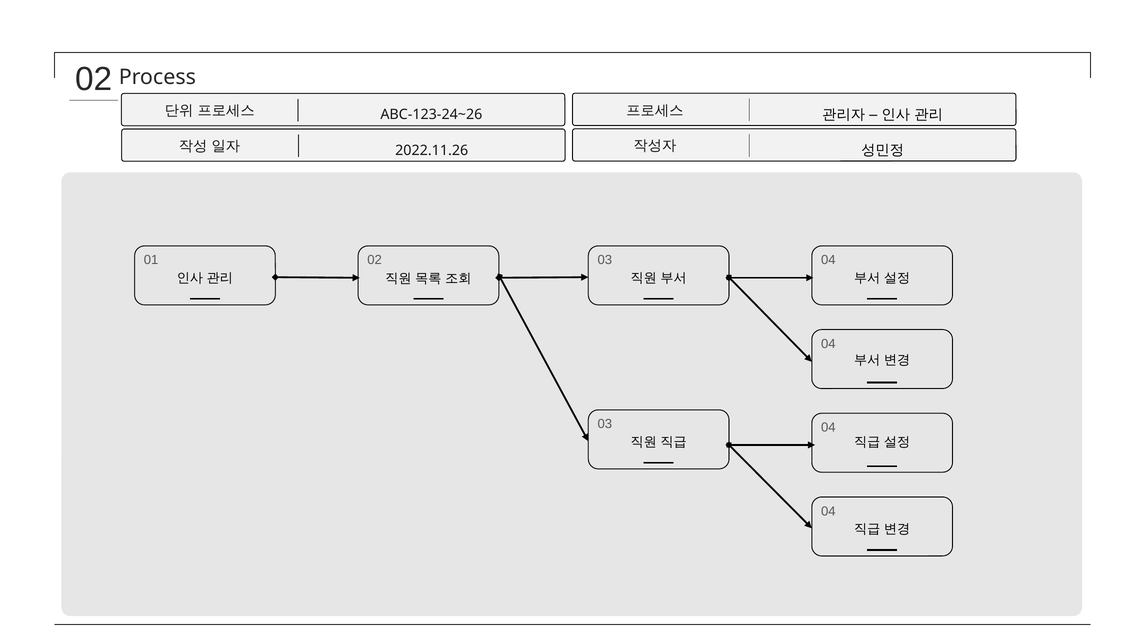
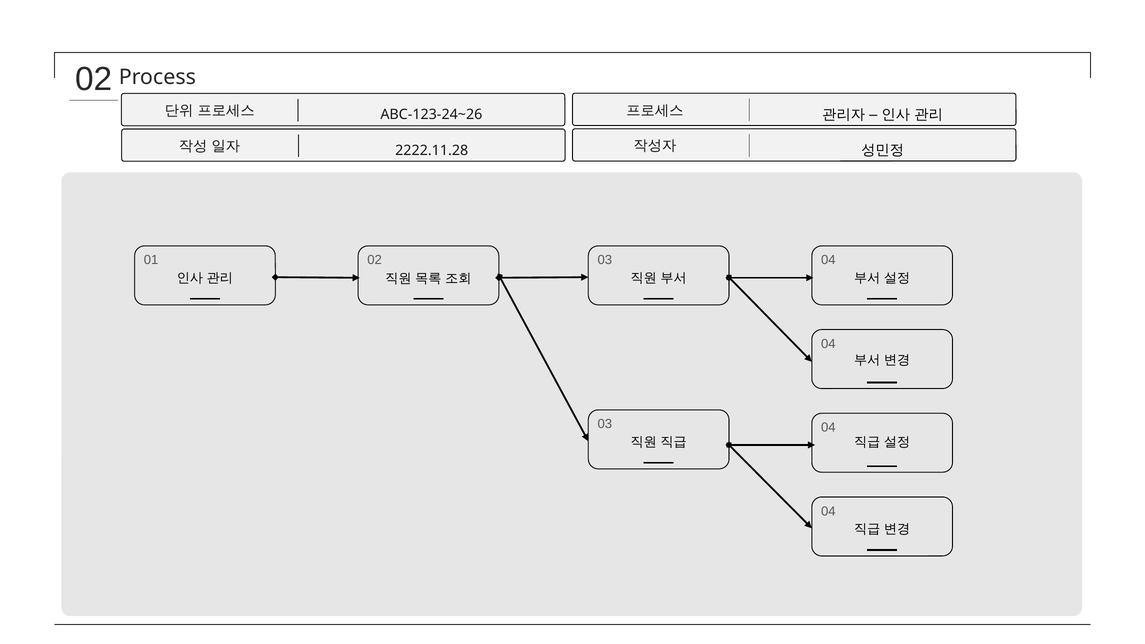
2022.11.26: 2022.11.26 -> 2222.11.28 (432, 150)
